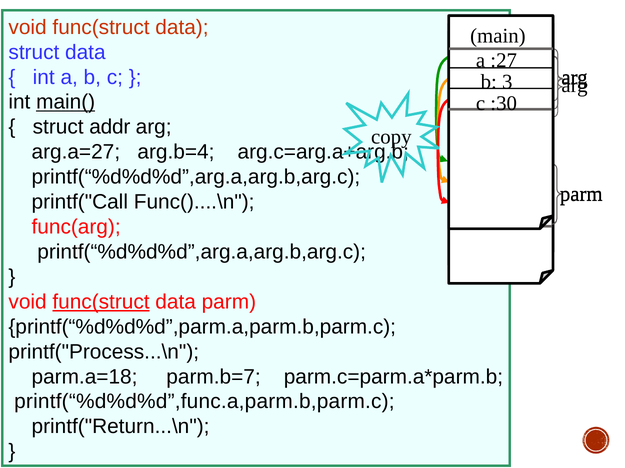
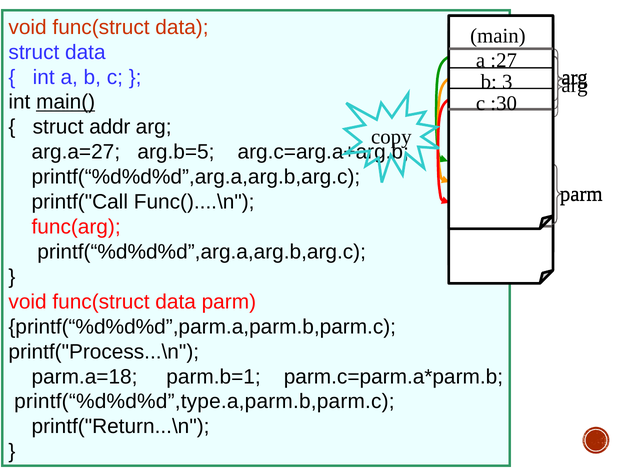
arg.b=4: arg.b=4 -> arg.b=5 (176, 152)
func(struct underline: present -> none (101, 302)
parm.b=7: parm.b=7 -> parm.b=1 (214, 377)
printf(“%d%d%d”,func.a,parm.b,parm.c: printf(“%d%d%d”,func.a,parm.b,parm.c -> printf(“%d%d%d”,type.a,parm.b,parm.c (204, 402)
